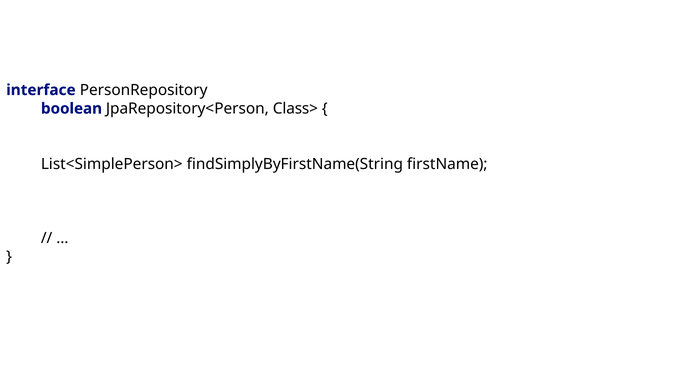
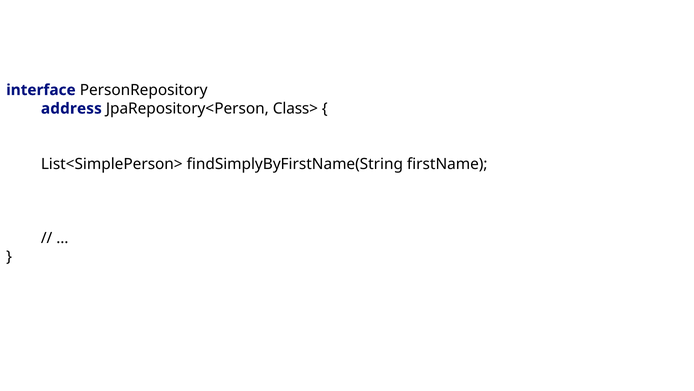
boolean: boolean -> address (71, 108)
